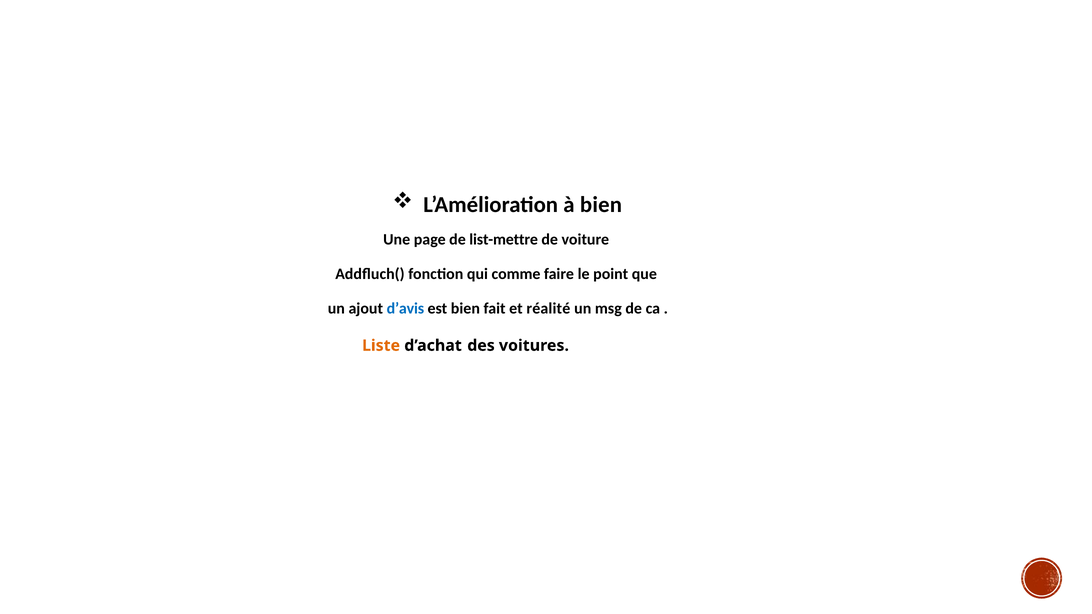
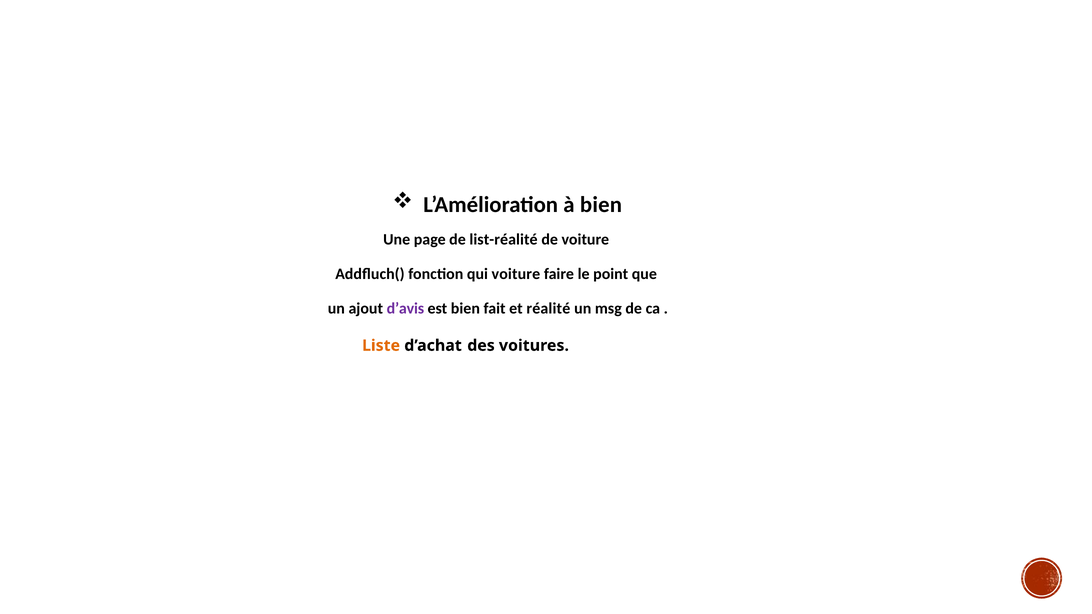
list-mettre: list-mettre -> list-réalité (504, 239)
qui comme: comme -> voiture (516, 274)
d’avis colour: blue -> purple (405, 308)
